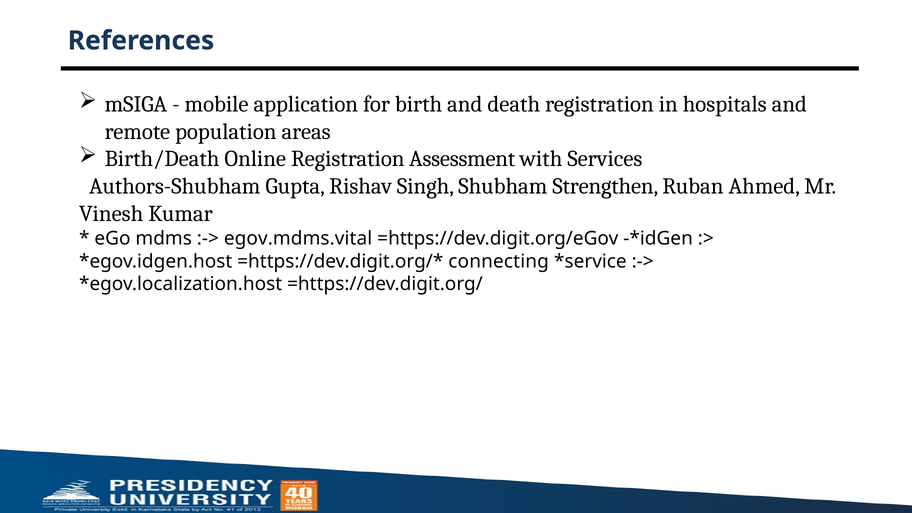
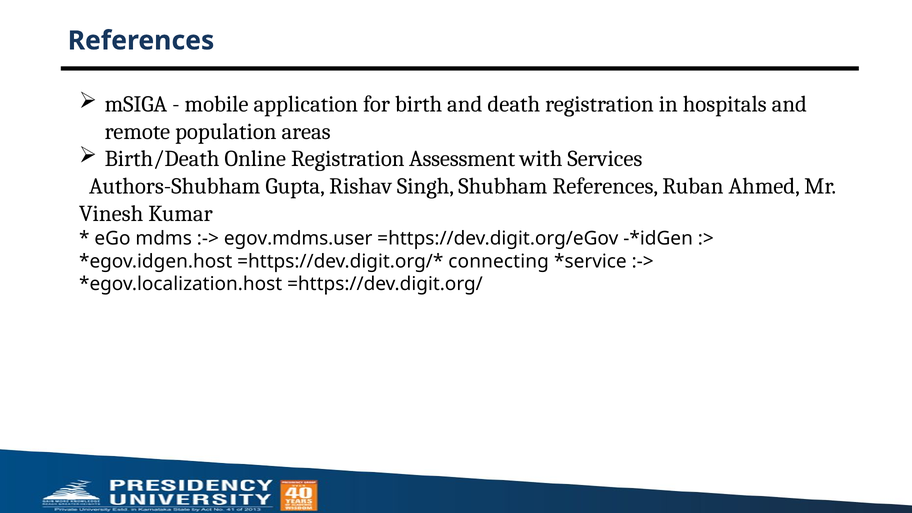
Shubham Strengthen: Strengthen -> References (605, 186)
egov.mdms.vital: egov.mdms.vital -> egov.mdms.user (298, 238)
